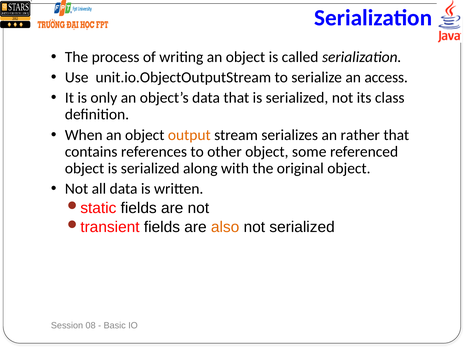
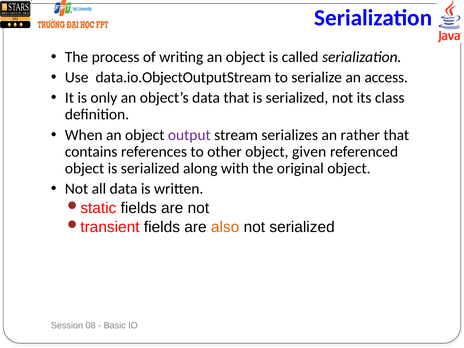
unit.io.ObjectOutputStream: unit.io.ObjectOutputStream -> data.io.ObjectOutputStream (183, 77)
output colour: orange -> purple (189, 135)
some: some -> given (309, 152)
